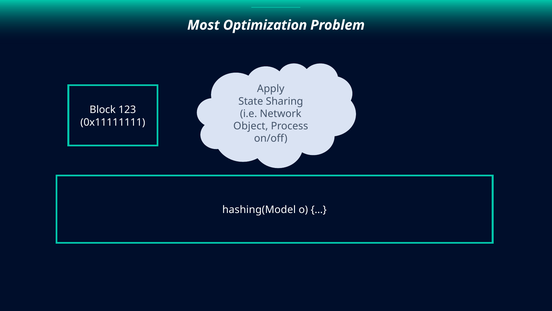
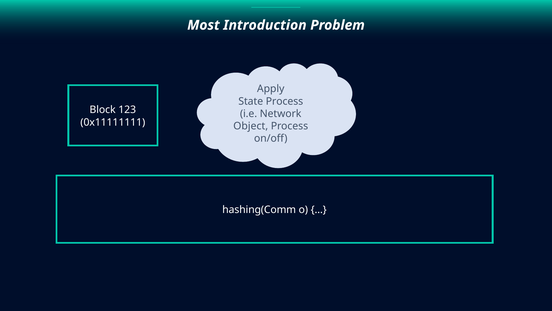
Optimization: Optimization -> Introduction (265, 25)
State Sharing: Sharing -> Process (284, 101)
hashing(Model: hashing(Model -> hashing(Comm (259, 209)
